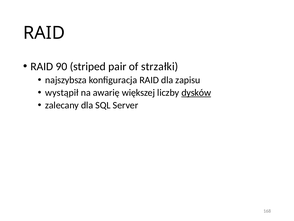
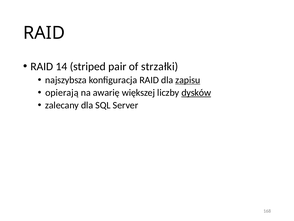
90: 90 -> 14 (62, 66)
zapisu underline: none -> present (188, 80)
wystąpił: wystąpił -> opierają (62, 92)
